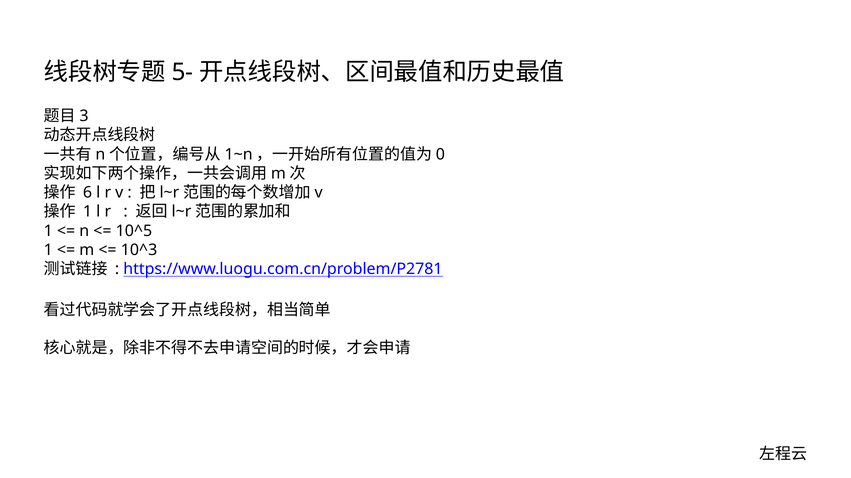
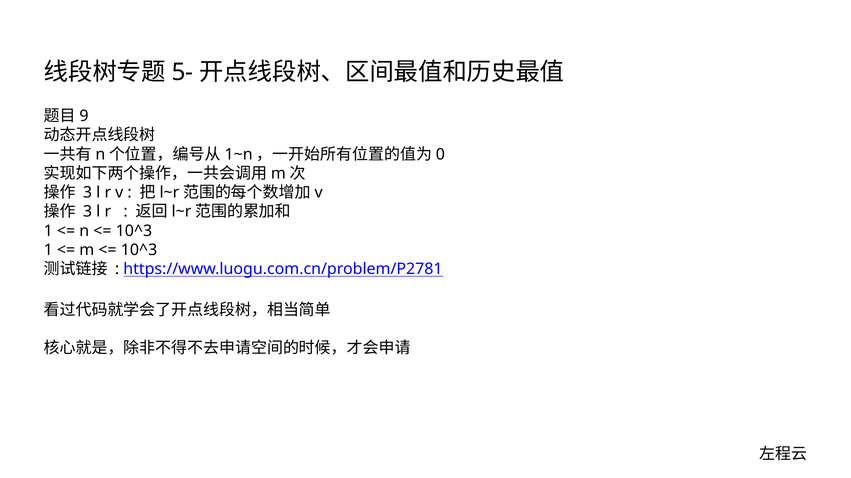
3: 3 -> 9 (84, 116)
6: 6 -> 3 (88, 193)
1: 1 -> 3 (88, 212)
10^5: 10^5 -> 10^3 (134, 231)
